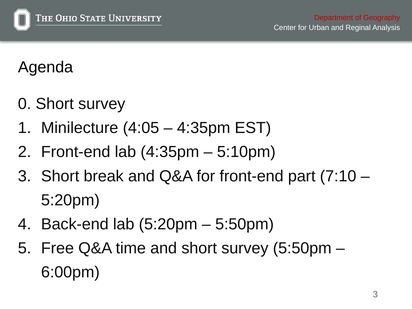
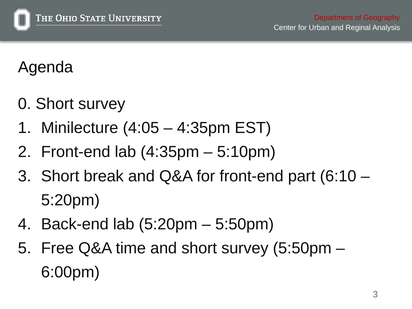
7:10: 7:10 -> 6:10 (338, 176)
